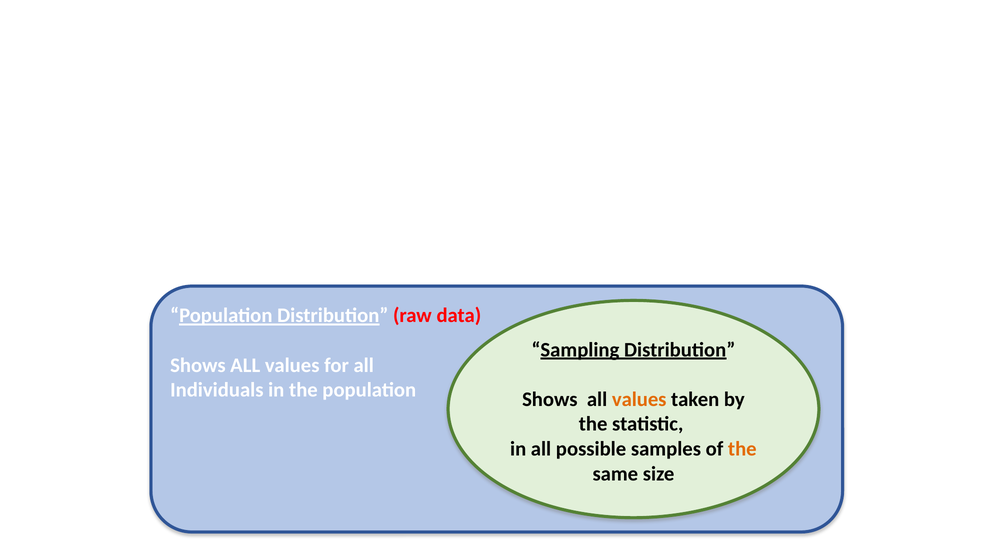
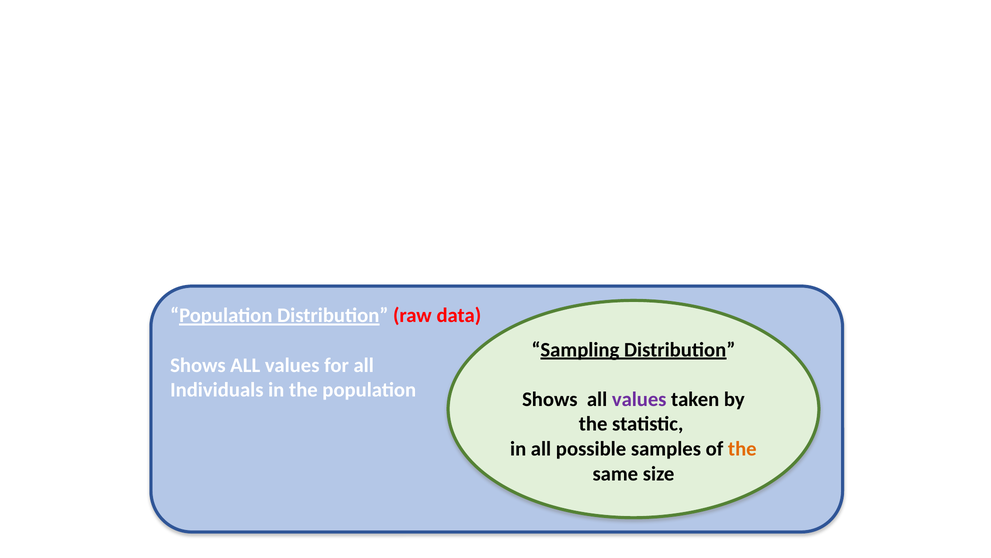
values colour: orange -> purple (639, 399)
